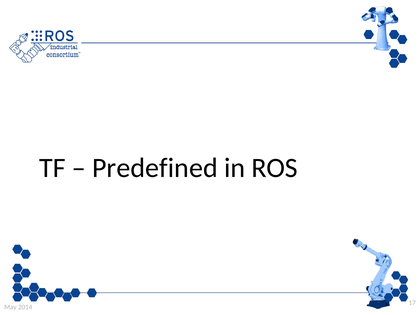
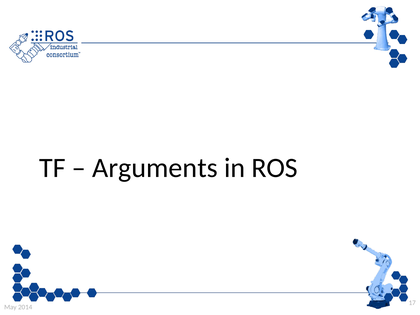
Predefined: Predefined -> Arguments (155, 168)
